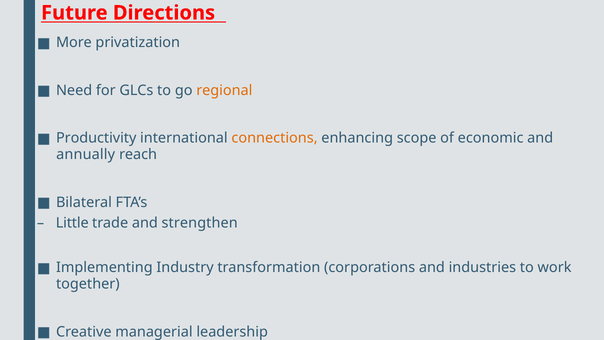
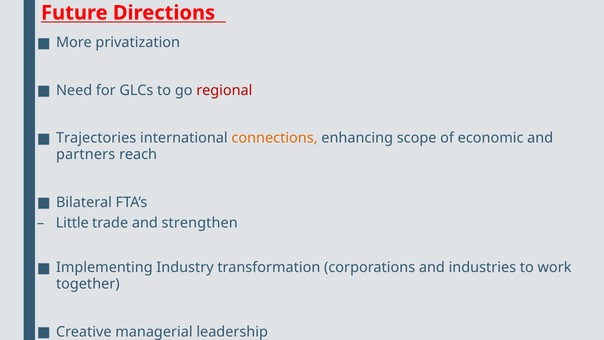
regional colour: orange -> red (224, 90)
Productivity: Productivity -> Trajectories (96, 138)
annually: annually -> partners (86, 154)
